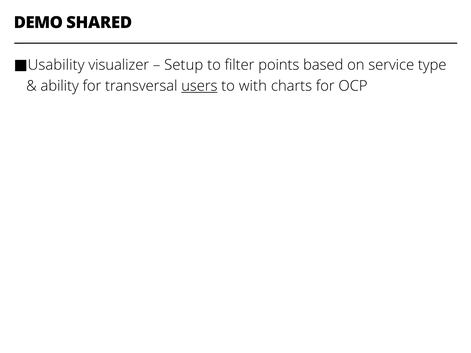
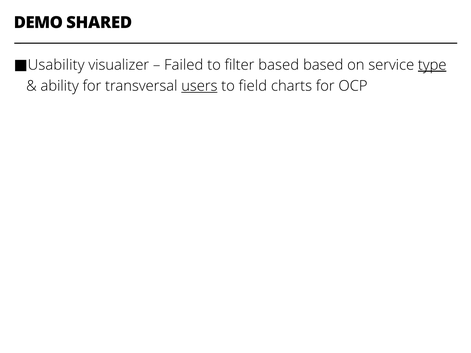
Setup: Setup -> Failed (184, 65)
filter points: points -> based (279, 65)
type underline: none -> present (432, 65)
with: with -> field (253, 86)
